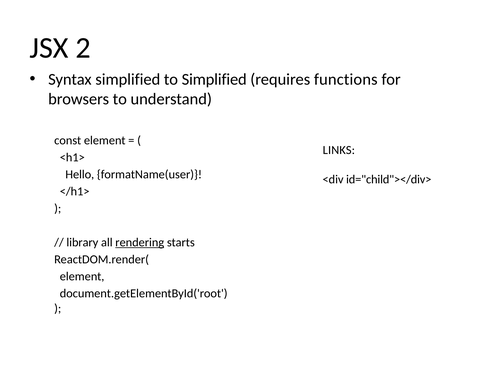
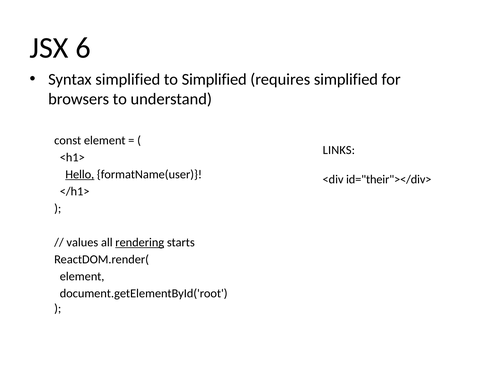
2: 2 -> 6 (83, 48)
requires functions: functions -> simplified (346, 79)
Hello underline: none -> present (80, 175)
id="child"></div>: id="child"></div> -> id="their"></div> (389, 180)
library: library -> values (82, 243)
